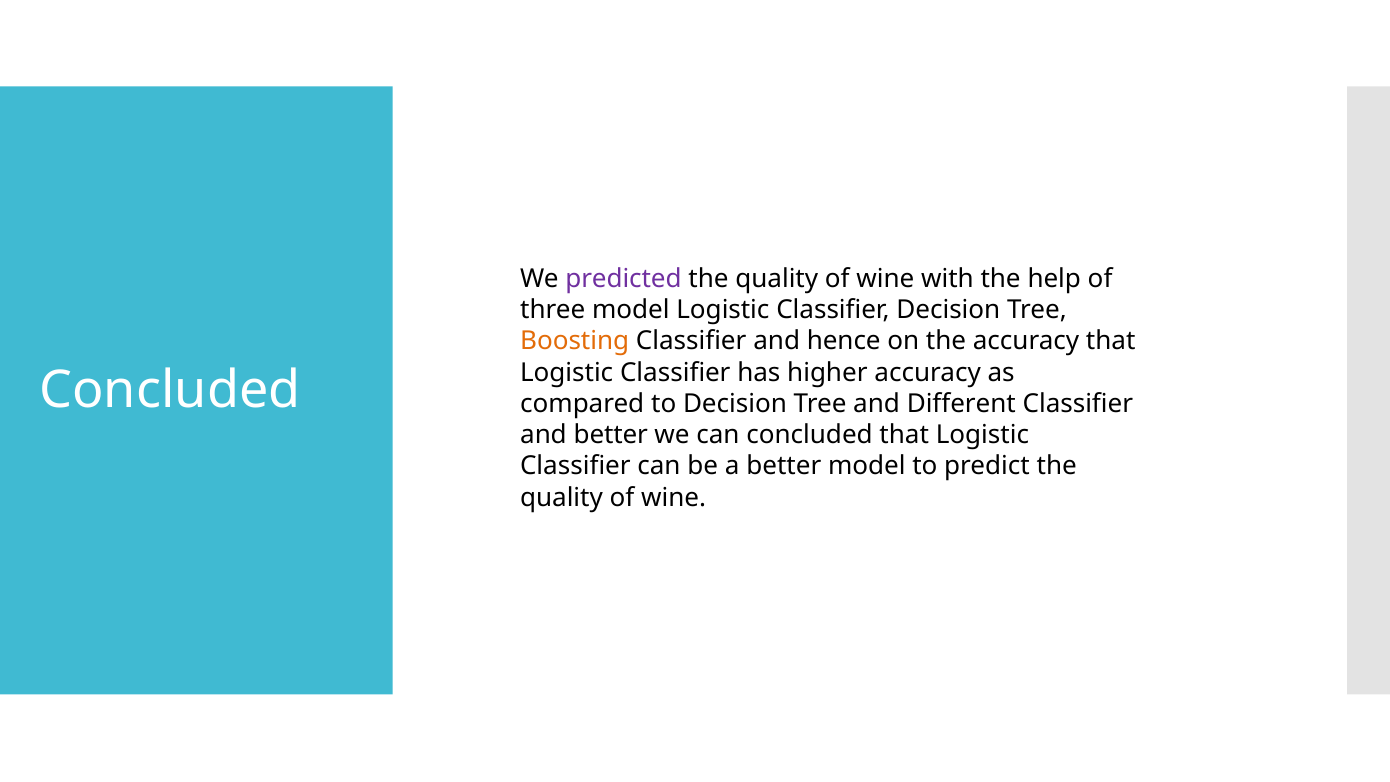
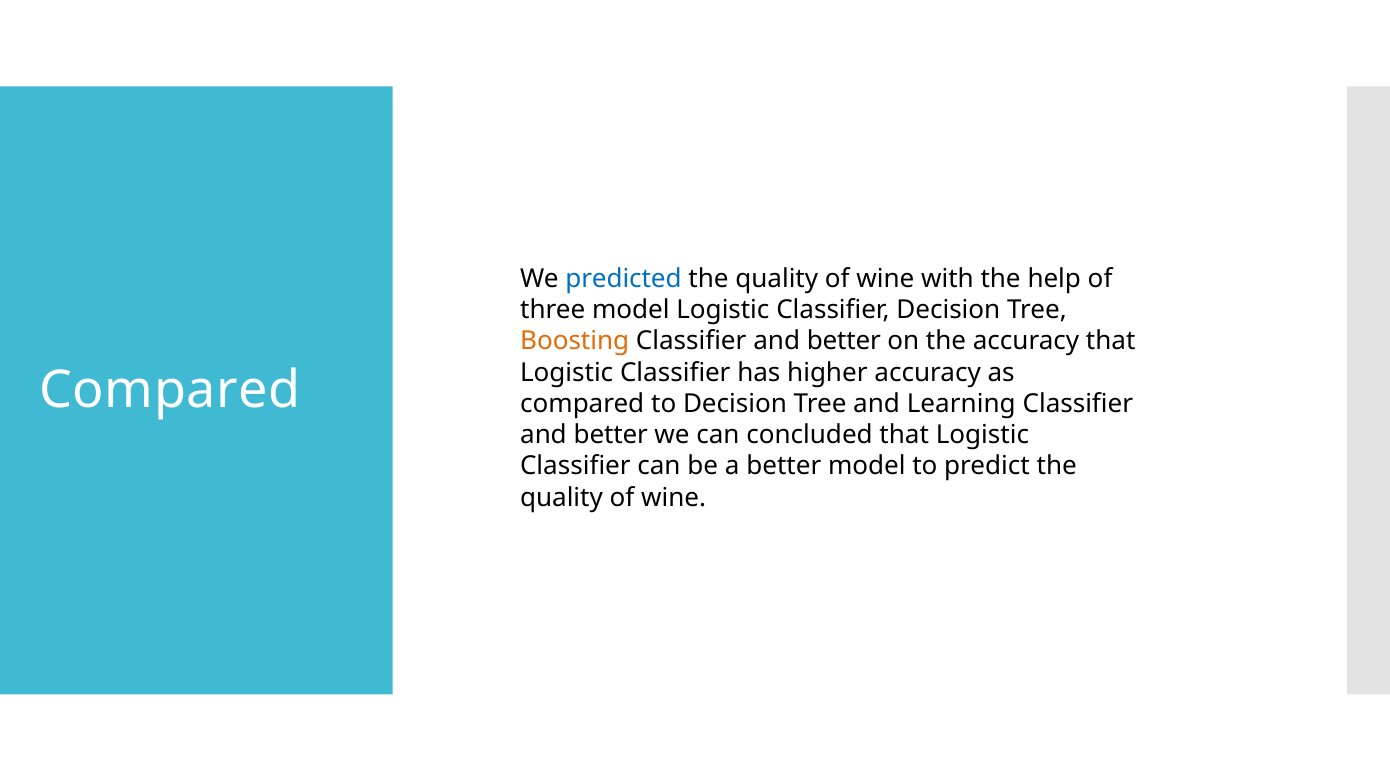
predicted colour: purple -> blue (623, 279)
hence: hence -> better (844, 341)
Concluded: Concluded -> Compared (170, 390)
Different: Different -> Learning (961, 404)
